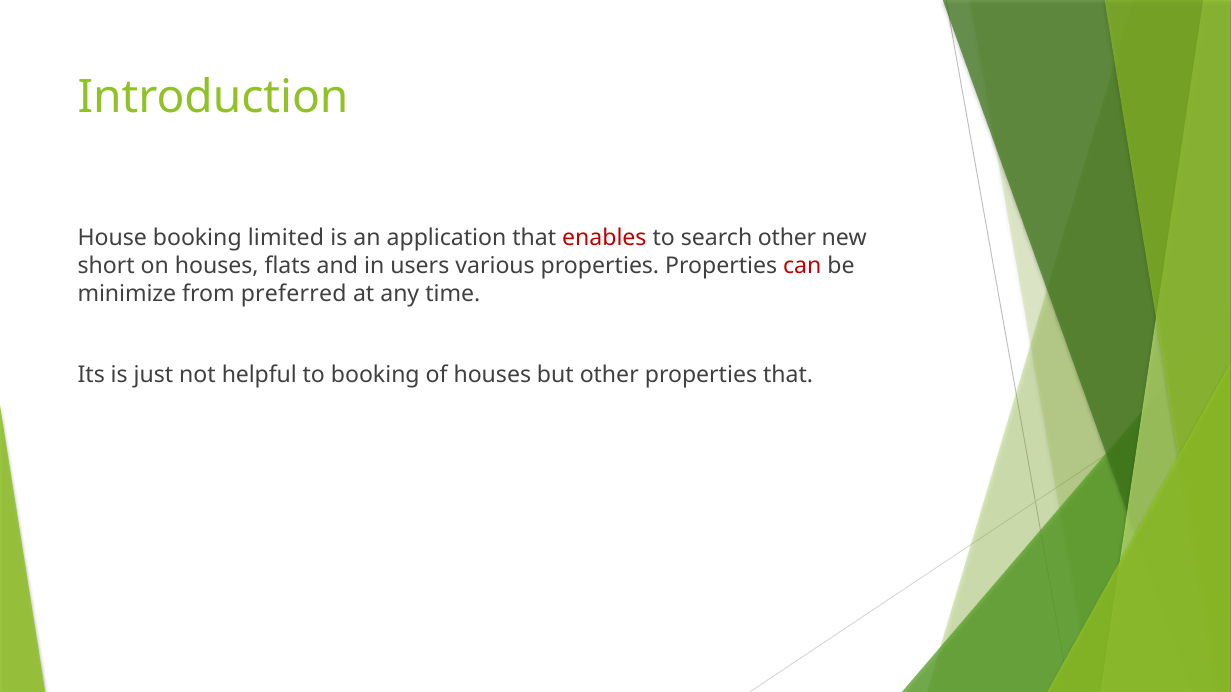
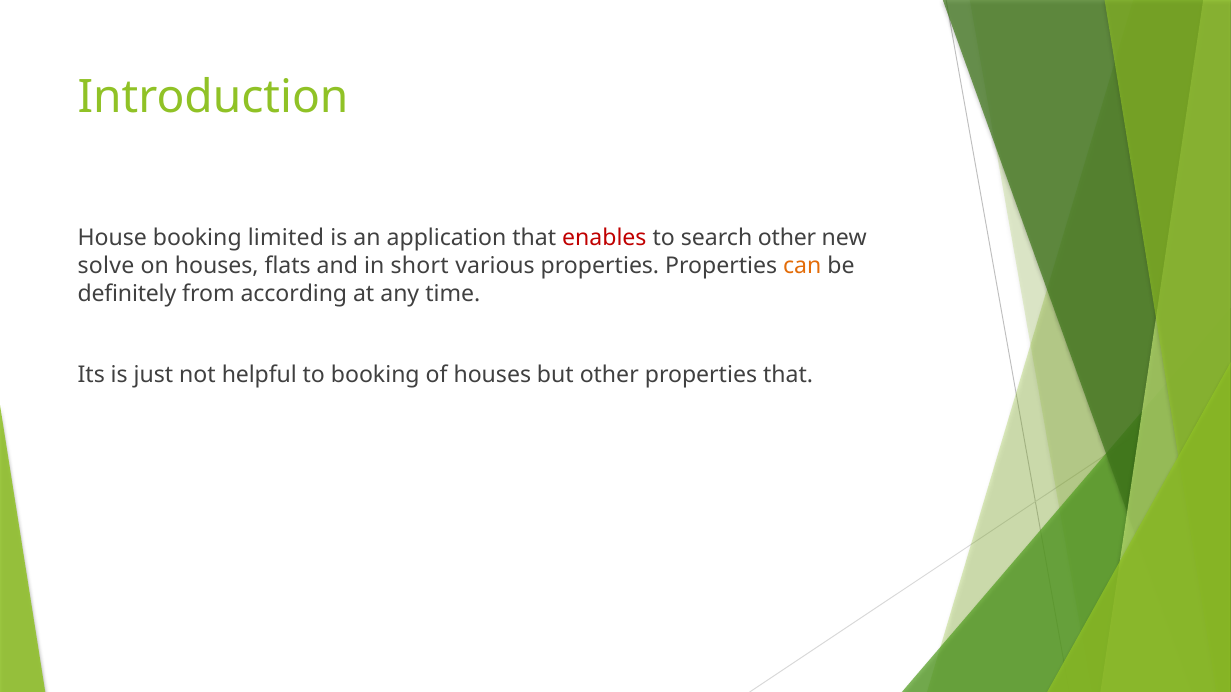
short: short -> solve (106, 266)
users: users -> short (420, 266)
can colour: red -> orange (802, 266)
minimize: minimize -> definitely (127, 294)
preferred: preferred -> according (294, 294)
